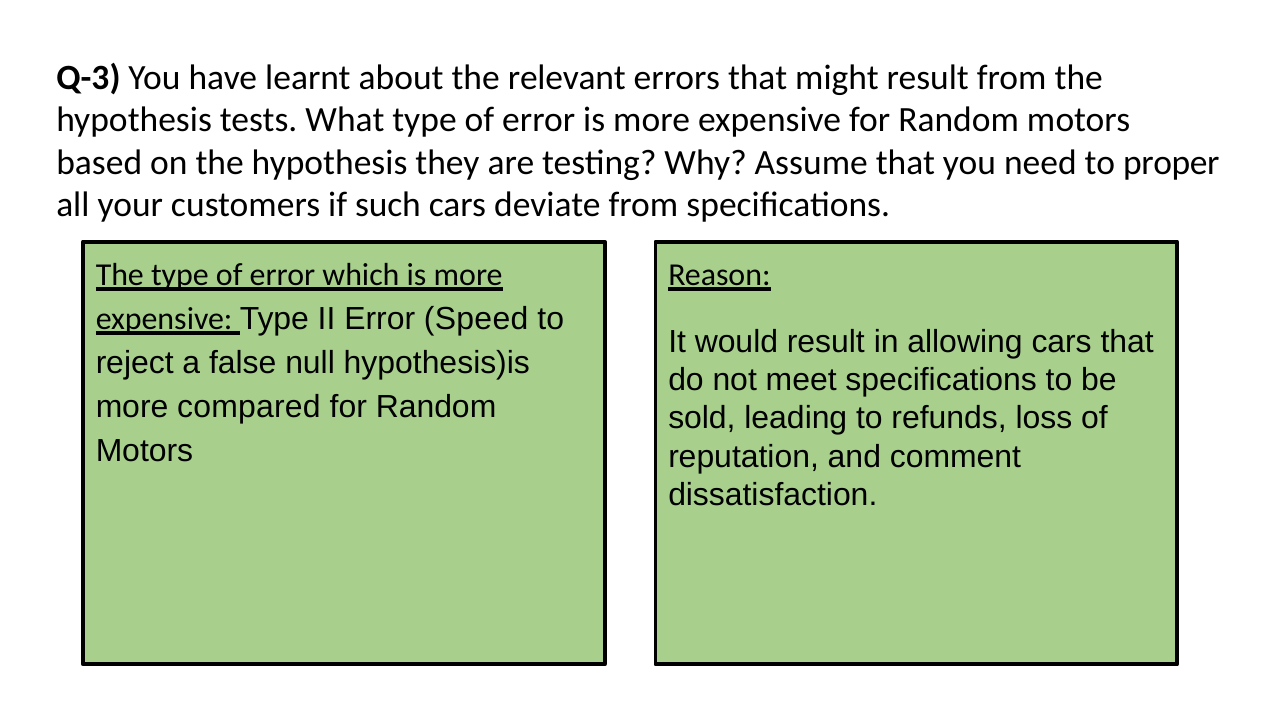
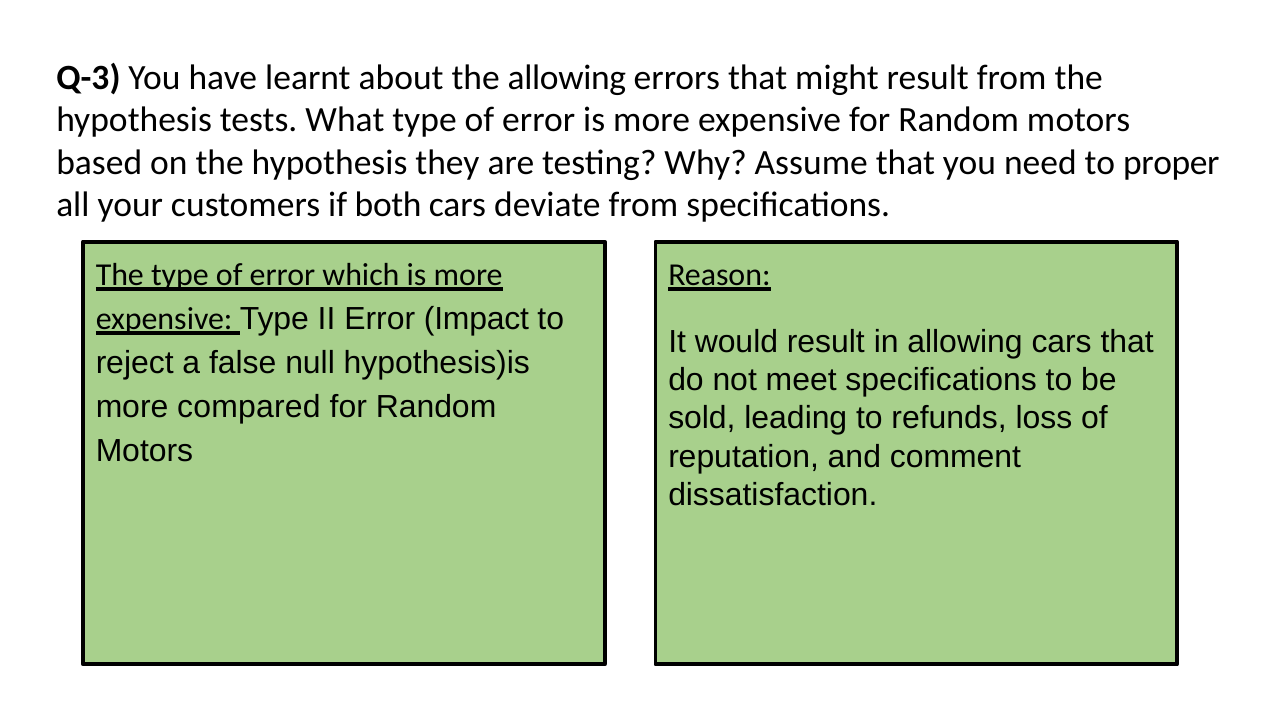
the relevant: relevant -> allowing (567, 77)
such: such -> both (388, 205)
Speed: Speed -> Impact (476, 319)
